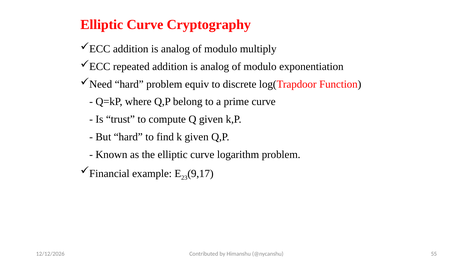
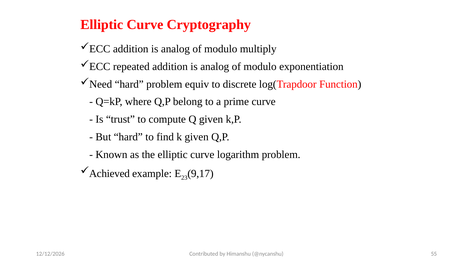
Financial: Financial -> Achieved (109, 174)
